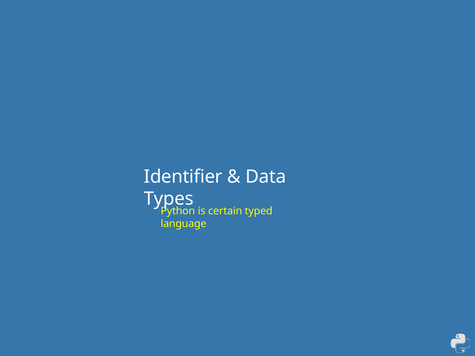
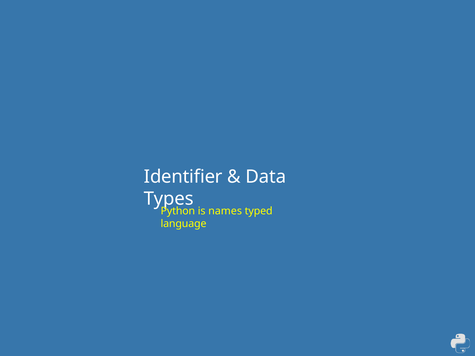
certain: certain -> names (225, 211)
